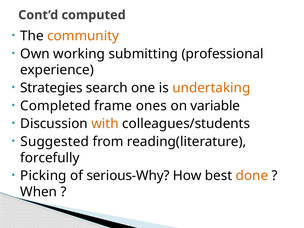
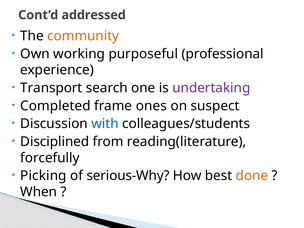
computed: computed -> addressed (94, 15)
submitting: submitting -> purposeful (143, 54)
Strategies: Strategies -> Transport (51, 88)
undertaking colour: orange -> purple (211, 88)
variable: variable -> suspect (215, 106)
with colour: orange -> blue (105, 124)
Suggested: Suggested -> Disciplined (55, 142)
